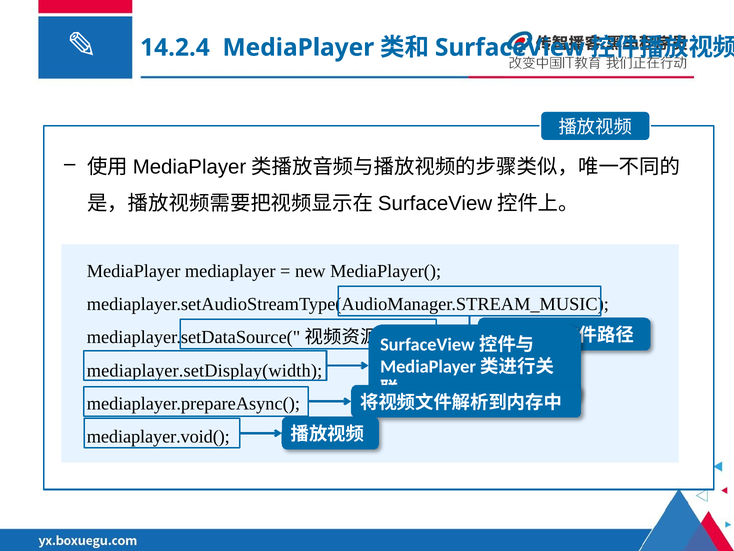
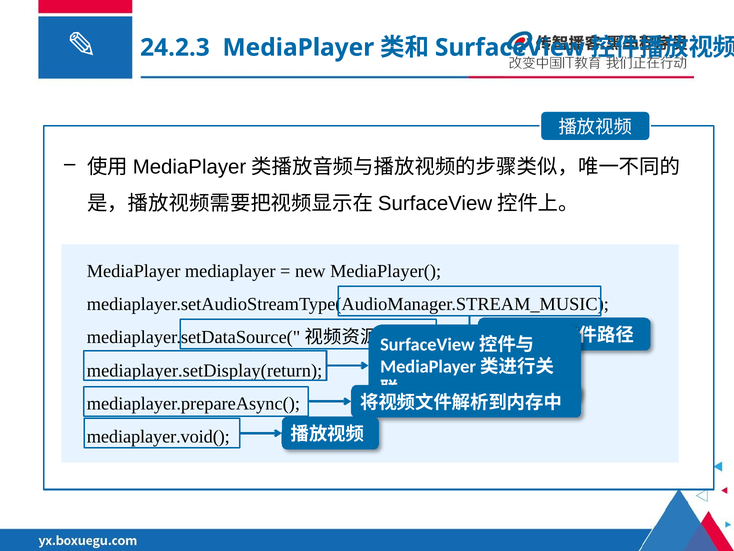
14.2.4: 14.2.4 -> 24.2.3 (175, 48)
mediaplayer.setDisplay(width: mediaplayer.setDisplay(width -> mediaplayer.setDisplay(return (205, 370)
